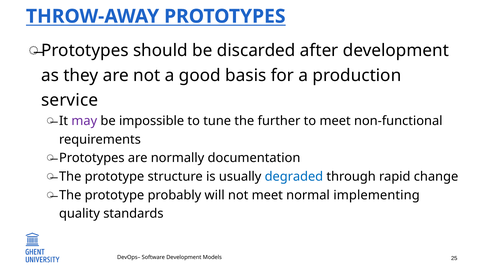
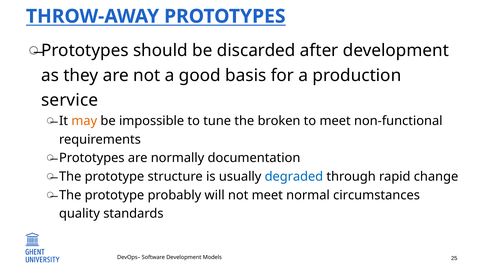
may colour: purple -> orange (84, 121)
further: further -> broken (279, 121)
implementing: implementing -> circumstances (377, 195)
